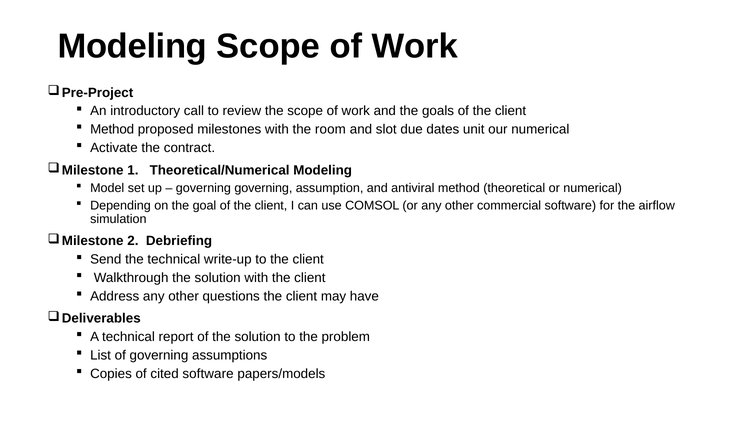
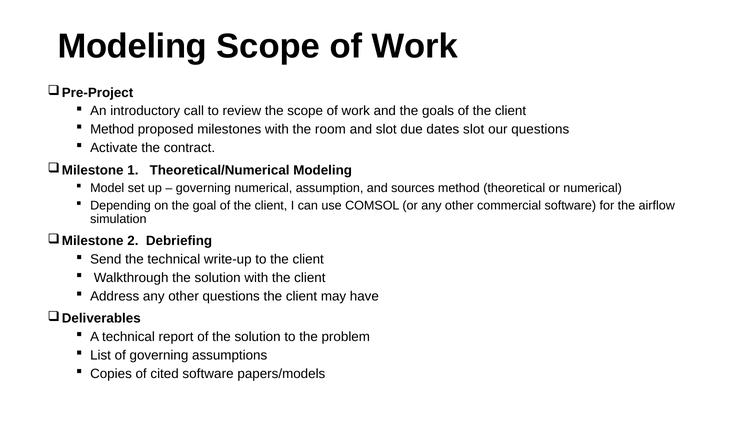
dates unit: unit -> slot (474, 129)
our numerical: numerical -> questions (540, 129)
governing governing: governing -> numerical (263, 188)
antiviral: antiviral -> sources (413, 188)
